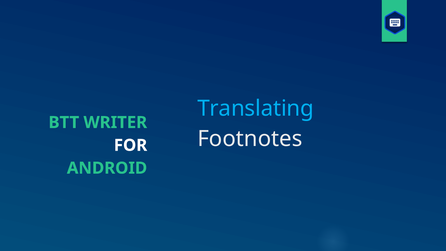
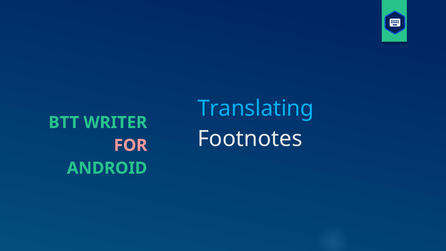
FOR colour: white -> pink (131, 145)
